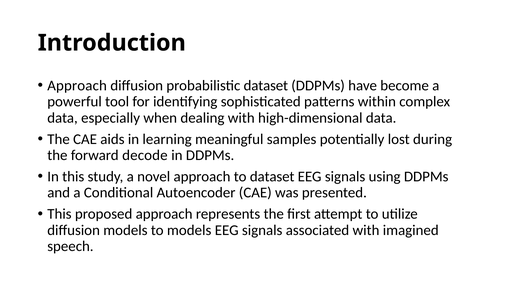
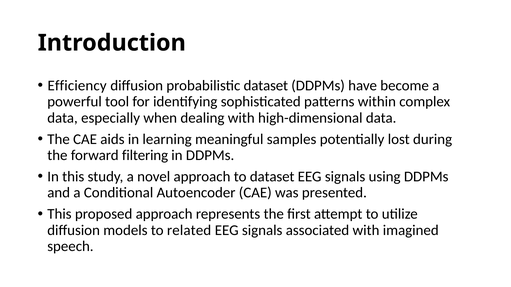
Approach: Approach -> Efficiency (77, 86)
decode: decode -> filtering (145, 155)
to models: models -> related (189, 230)
